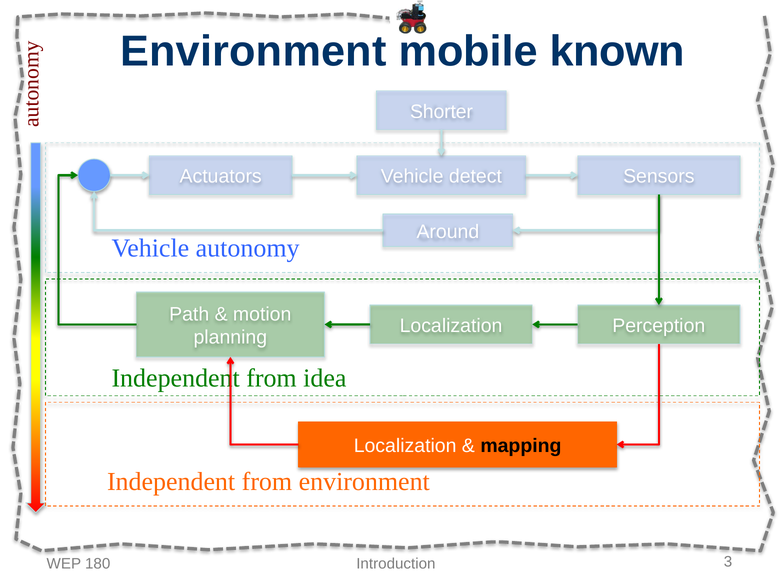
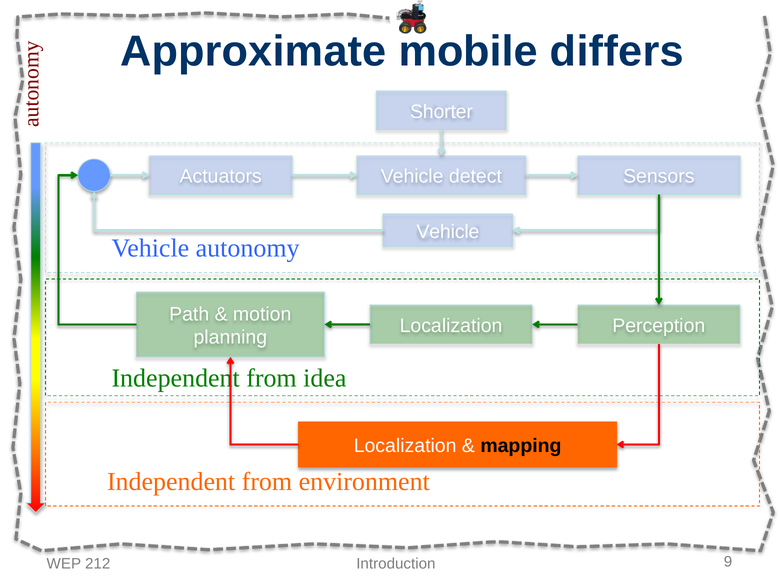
Environment: Environment -> Approximate (253, 52)
known: known -> differs (617, 52)
Around: Around -> Vehicle (448, 232)
180: 180 -> 212 (98, 564)
3: 3 -> 9 (728, 562)
